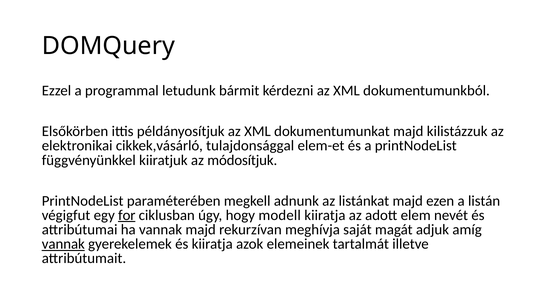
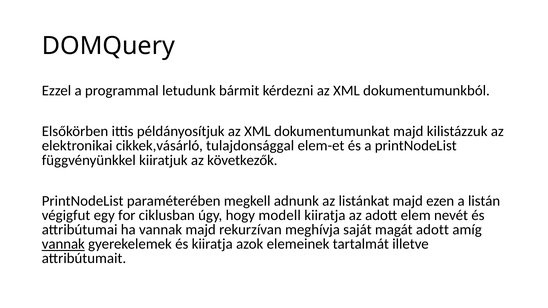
módosítjuk: módosítjuk -> következők (242, 160)
for underline: present -> none (127, 215)
magát adjuk: adjuk -> adott (432, 230)
